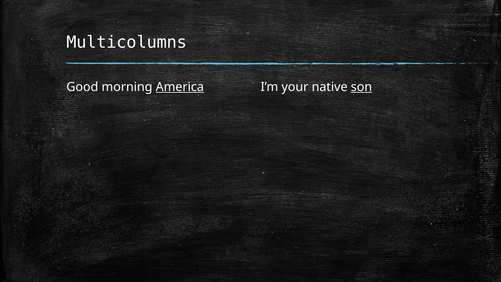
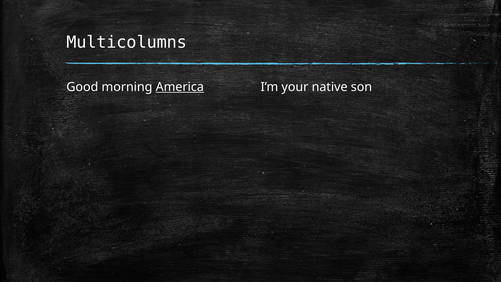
son underline: present -> none (361, 87)
